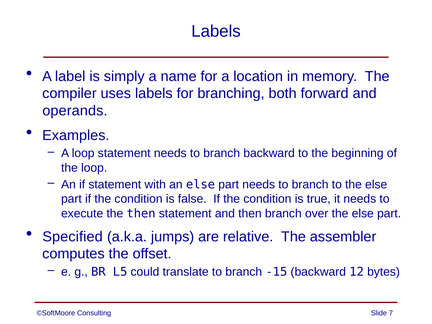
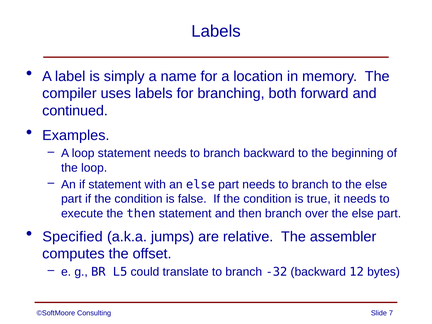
operands: operands -> continued (75, 111)
-15: -15 -> -32 (276, 272)
